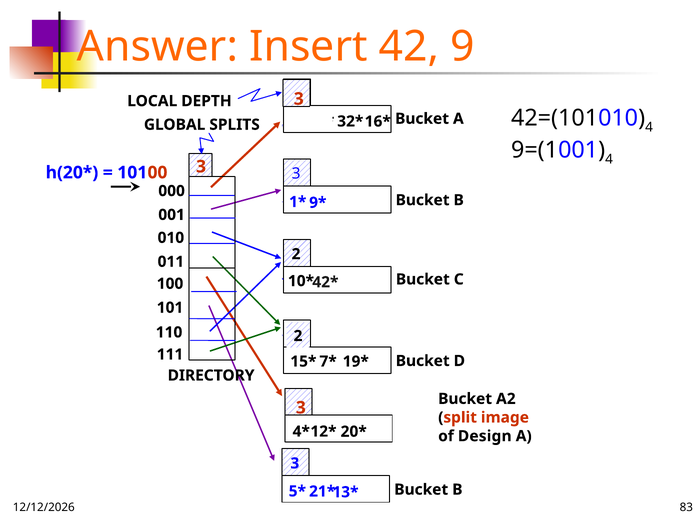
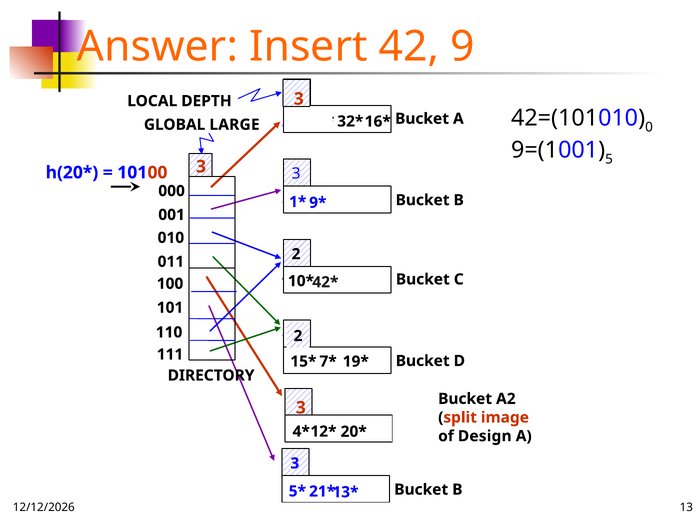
4: 4 -> 0 (649, 127)
SPLITS: SPLITS -> LARGE (234, 125)
4: 4 -> 5 (609, 159)
83: 83 -> 13 (686, 508)
